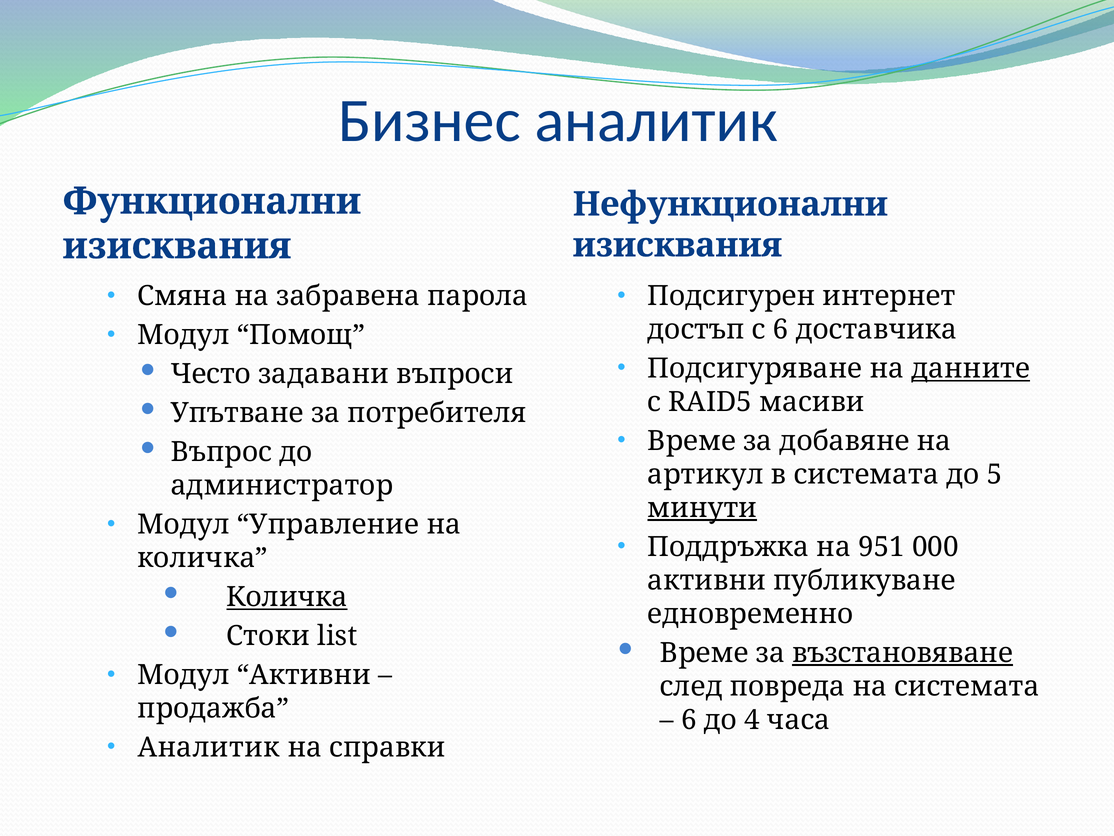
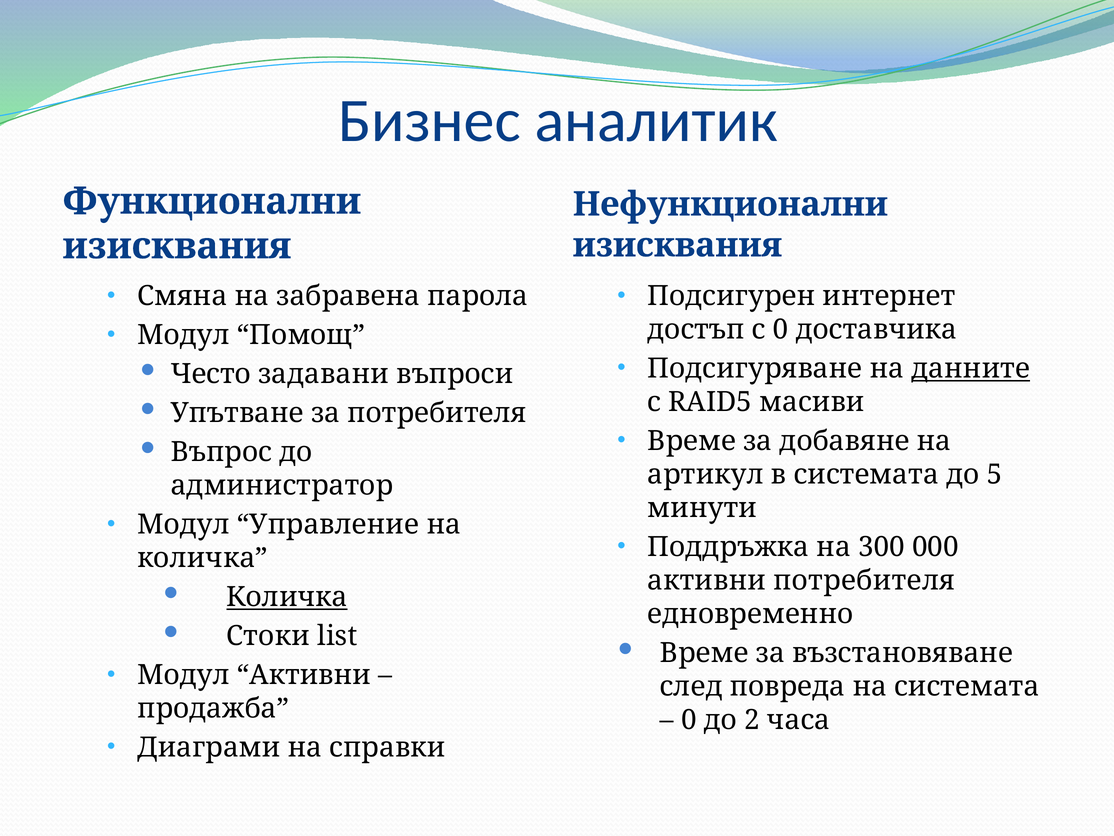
с 6: 6 -> 0 (781, 329)
минути underline: present -> none (702, 508)
951: 951 -> 300 (881, 547)
активни публикуване: публикуване -> потребителя (864, 580)
възстановяване underline: present -> none (903, 653)
6: 6 -> 0 (689, 719)
4: 4 -> 2 (752, 719)
Аналитик: Аналитик -> Диаграми (209, 747)
